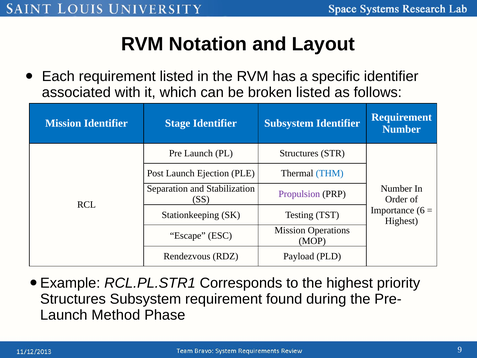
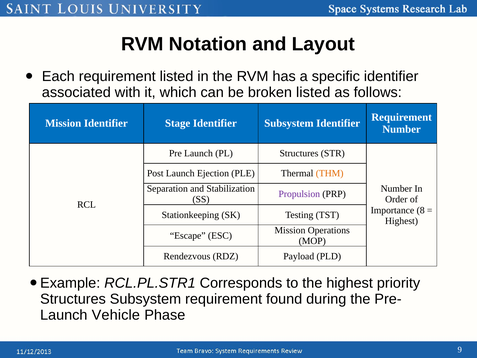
THM colour: blue -> orange (330, 173)
6: 6 -> 8 (421, 210)
Method: Method -> Vehicle (116, 315)
